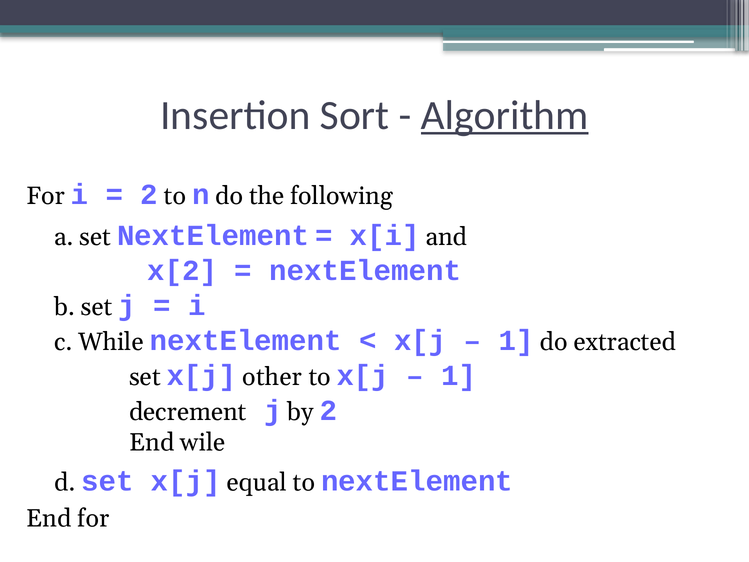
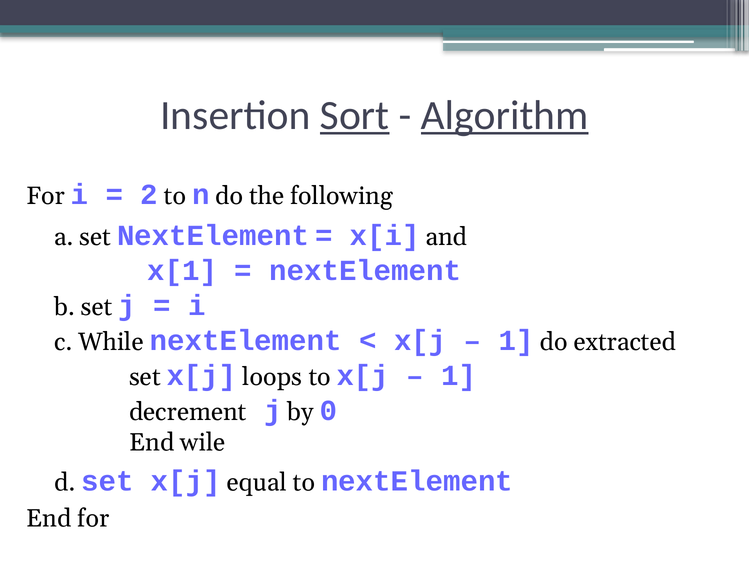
Sort underline: none -> present (355, 115)
x[2: x[2 -> x[1 (182, 270)
other: other -> loops (272, 377)
by 2: 2 -> 0 (328, 410)
